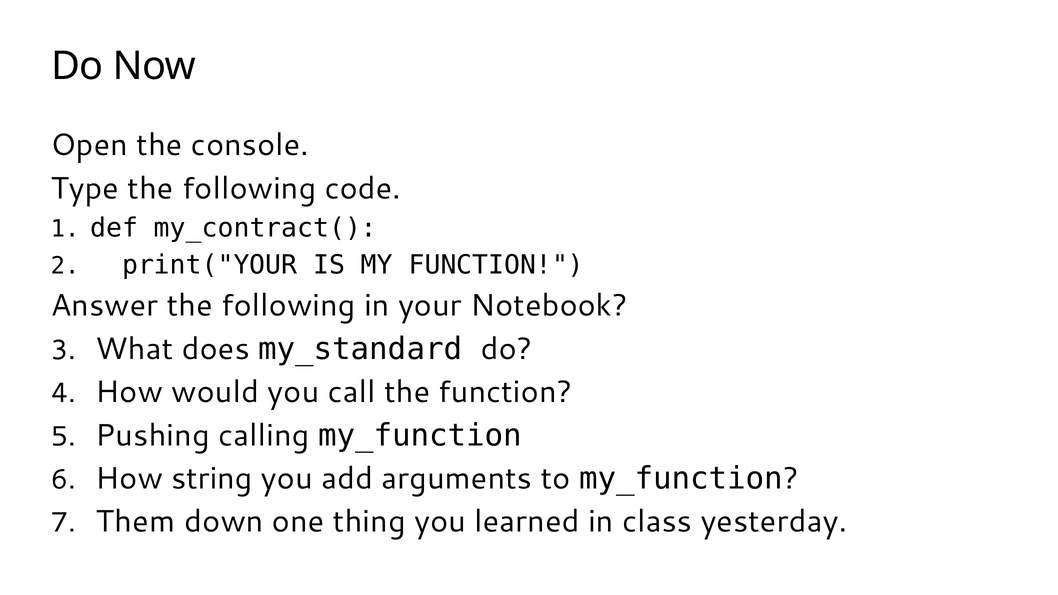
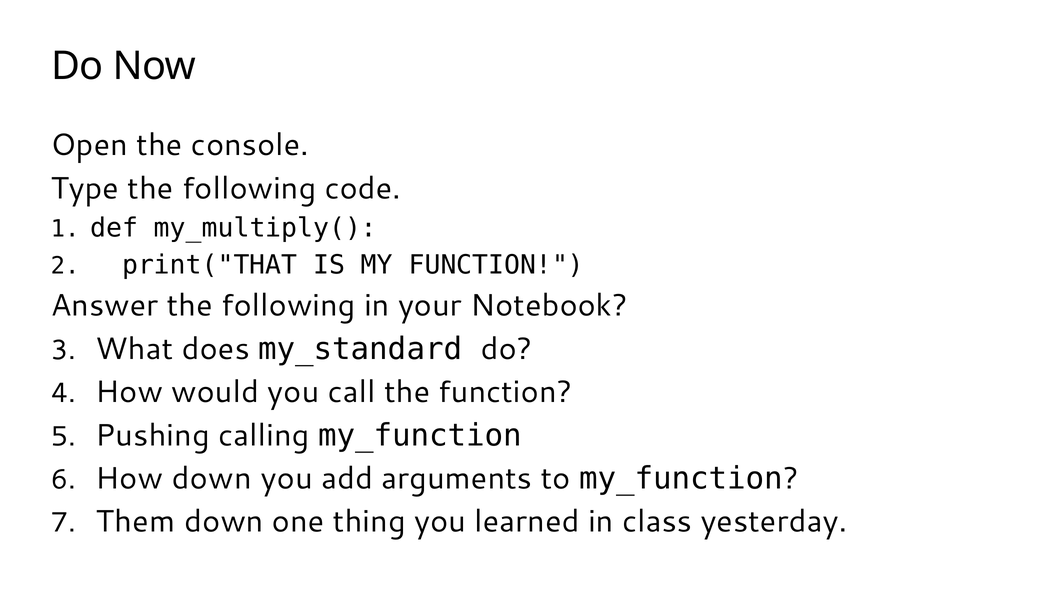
my_contract(: my_contract( -> my_multiply( (265, 228)
print("YOUR: print("YOUR -> print("THAT (210, 265)
How string: string -> down (212, 479)
